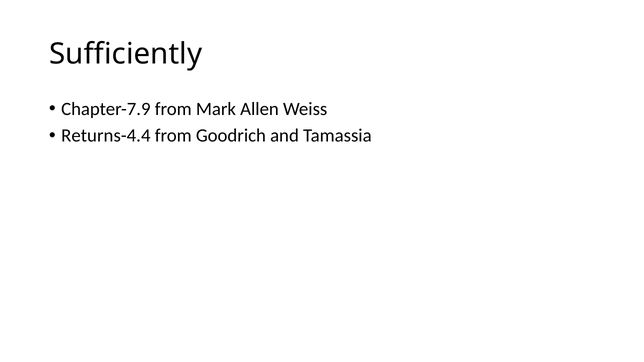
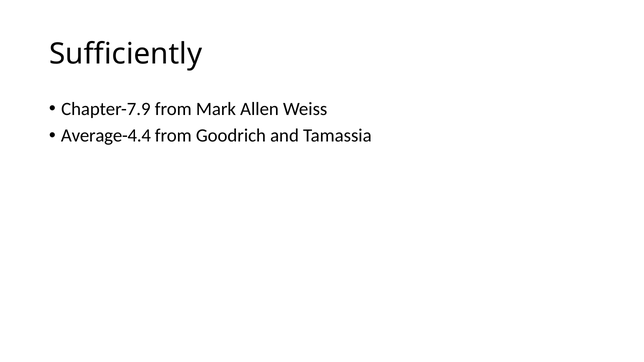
Returns-4.4: Returns-4.4 -> Average-4.4 (106, 136)
